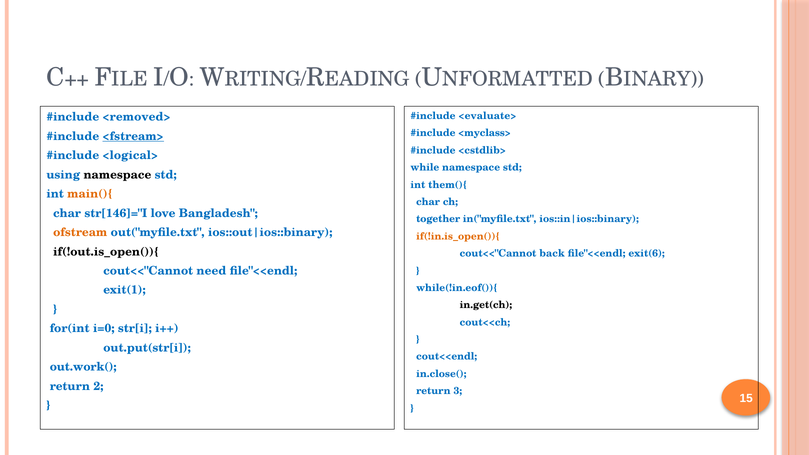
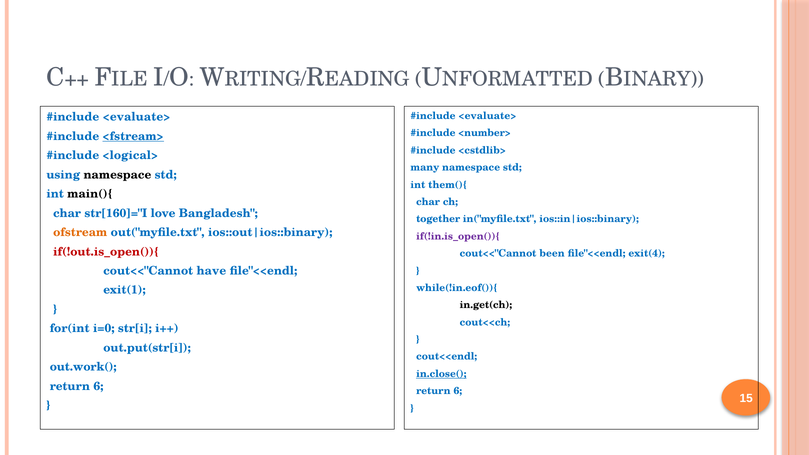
<removed>: <removed> -> <evaluate> (137, 117)
<myclass>: <myclass> -> <number> (485, 133)
while: while -> many (425, 168)
main(){ colour: orange -> black (90, 194)
str[146]="I: str[146]="I -> str[160]="I (116, 213)
if(!in.is_open()){ colour: orange -> purple (458, 236)
if(!out.is_open()){ colour: black -> red (106, 252)
back: back -> been (552, 254)
exit(6: exit(6 -> exit(4 (647, 254)
need: need -> have (211, 271)
in.close( underline: none -> present (441, 374)
2: 2 -> 6 (98, 386)
3: 3 -> 6 (458, 391)
